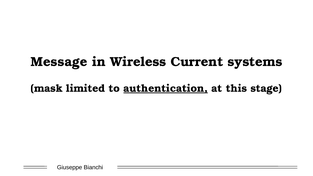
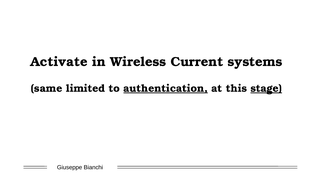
Message: Message -> Activate (59, 62)
mask: mask -> same (47, 88)
stage underline: none -> present (266, 88)
